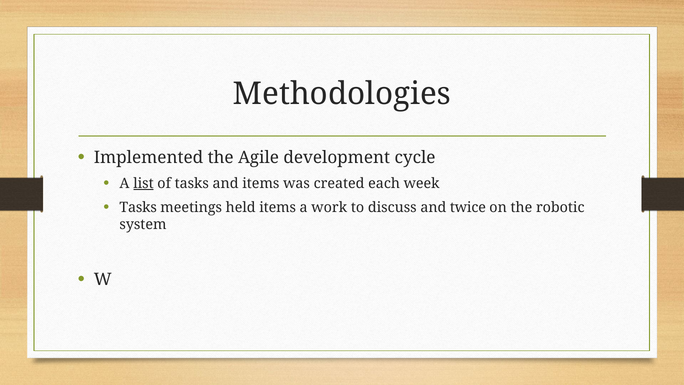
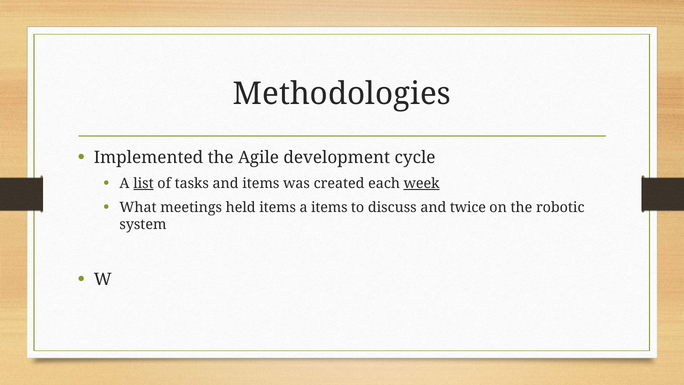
week underline: none -> present (422, 183)
Tasks: Tasks -> What (138, 208)
a work: work -> items (329, 208)
